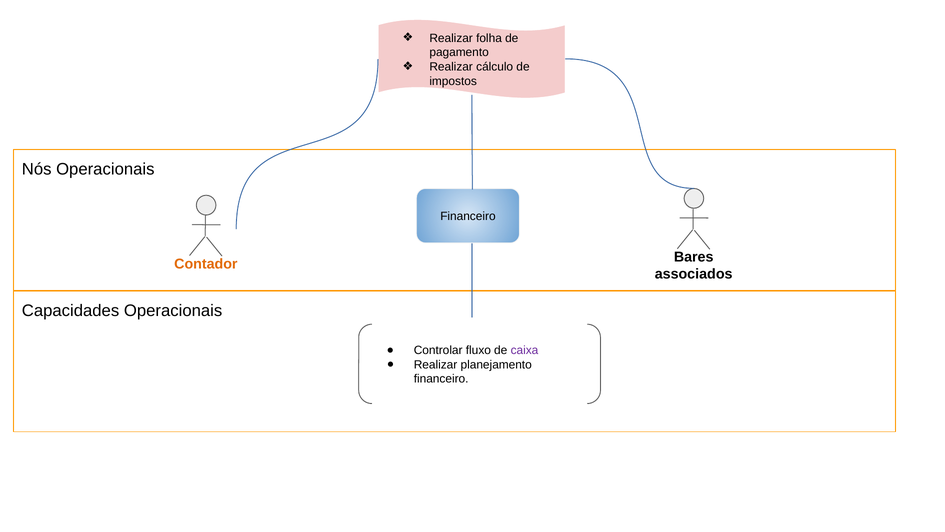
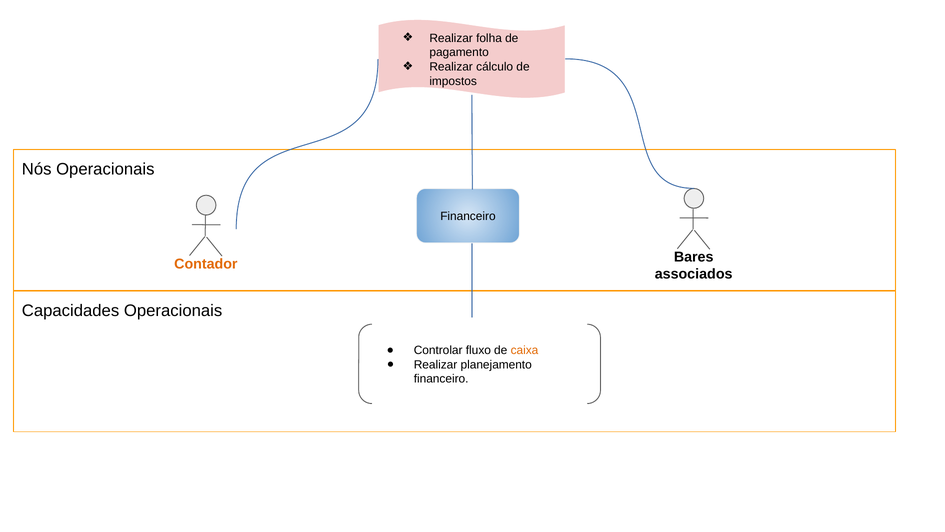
caixa colour: purple -> orange (525, 350)
